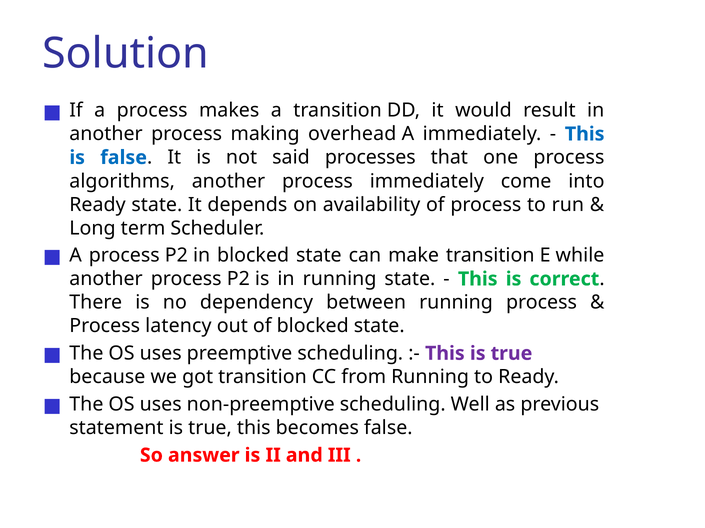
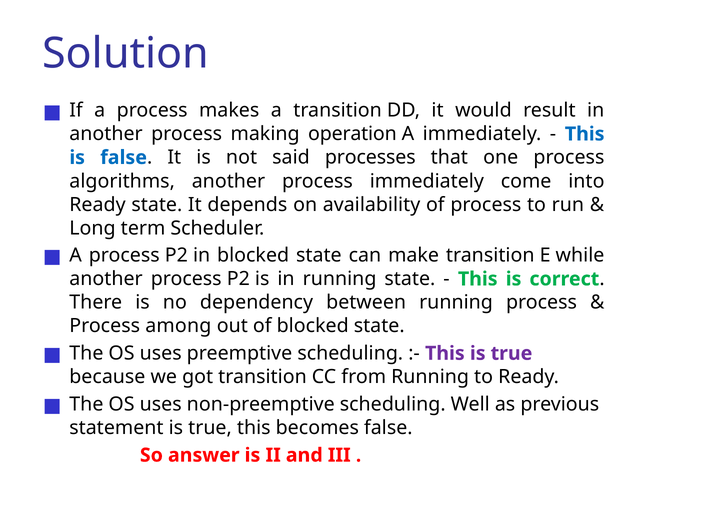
overhead: overhead -> operation (352, 134)
latency: latency -> among (178, 326)
